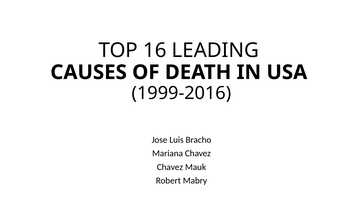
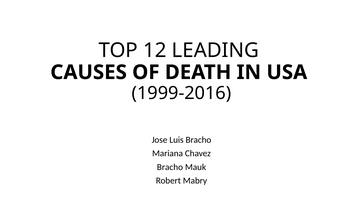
16: 16 -> 12 (155, 50)
Chavez: Chavez -> Bracho (170, 167)
